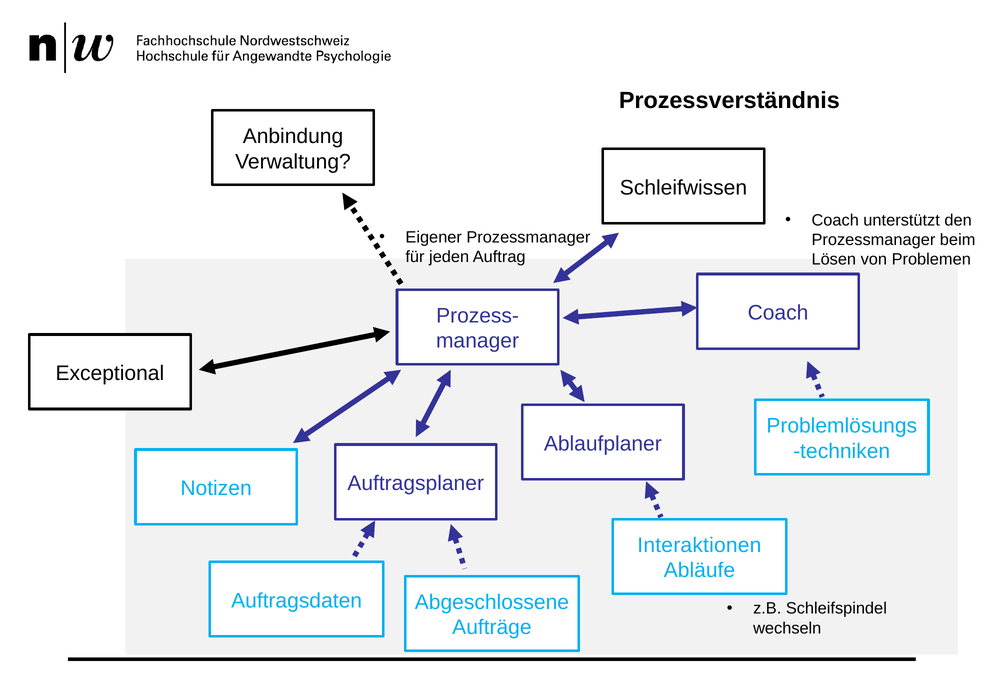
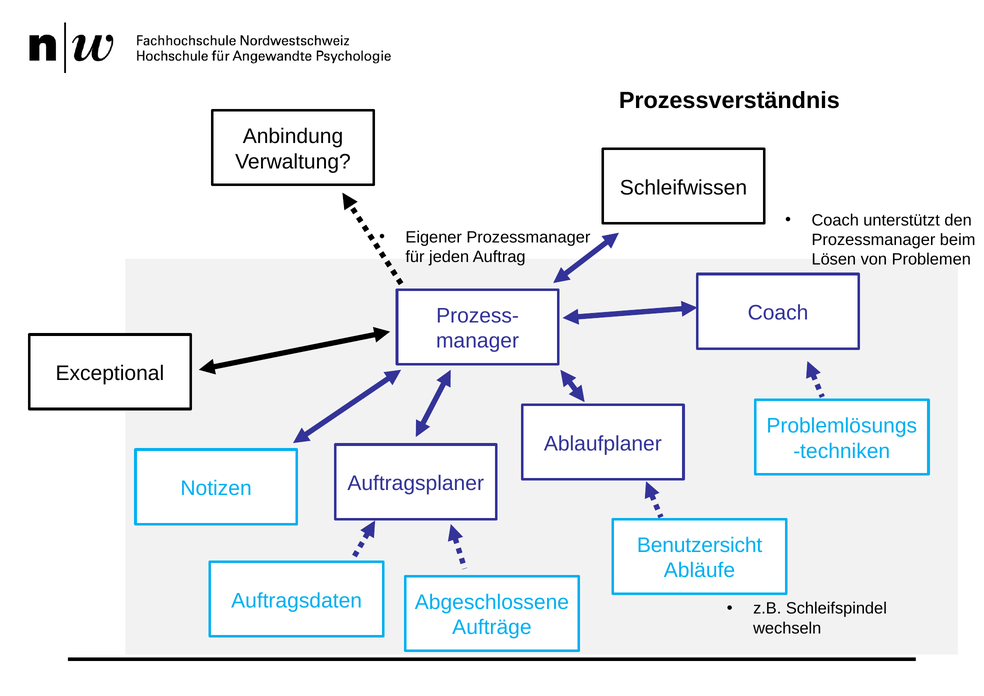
Interaktionen: Interaktionen -> Benutzersicht (700, 545)
